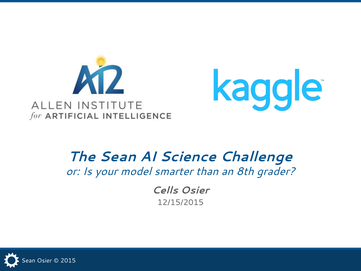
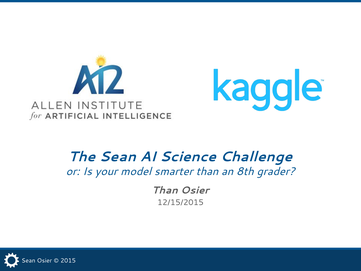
Cells: Cells -> Than (165, 190)
